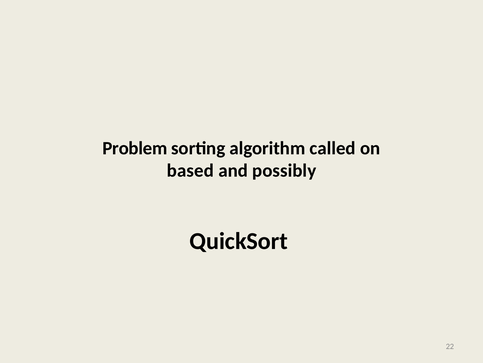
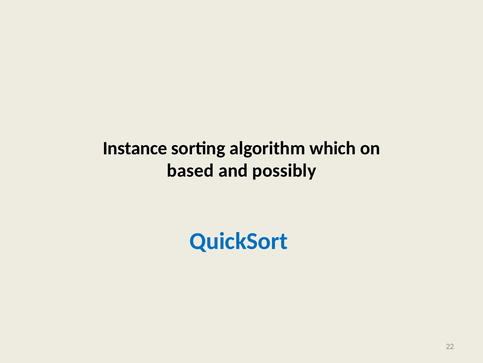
Problem: Problem -> Instance (135, 148)
called: called -> which (333, 148)
QuickSort colour: black -> blue (239, 241)
